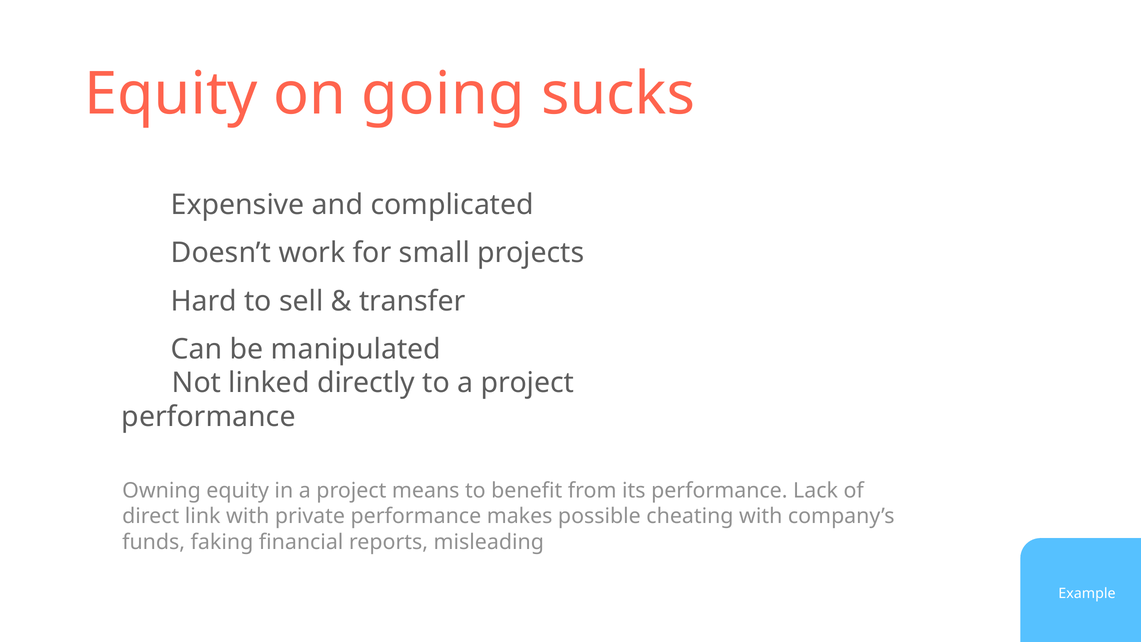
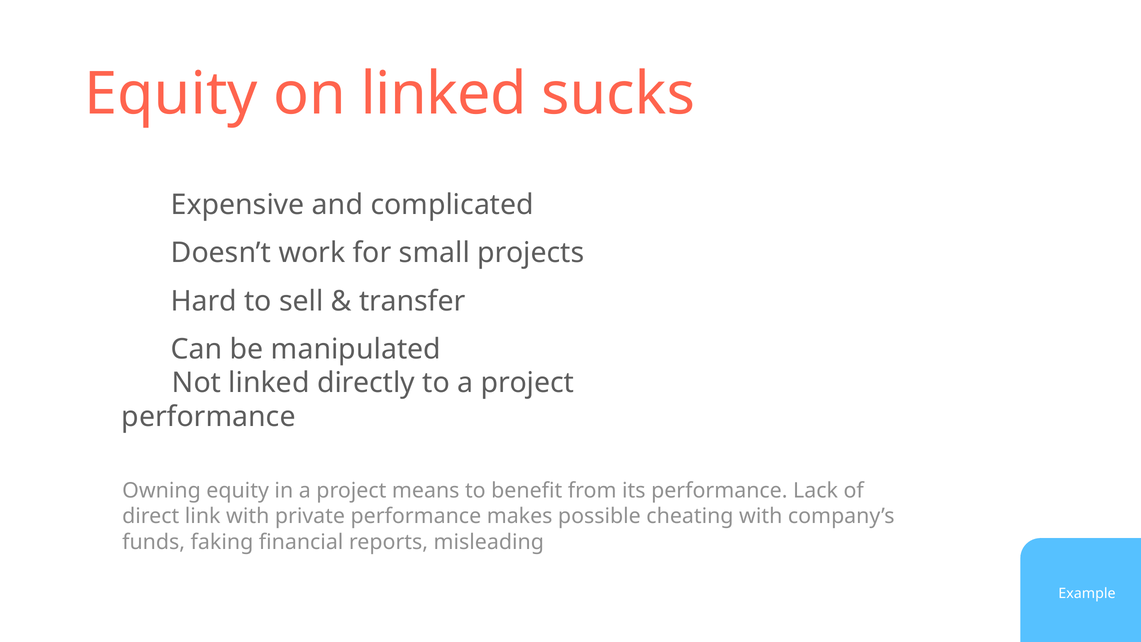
on going: going -> linked (444, 94)
